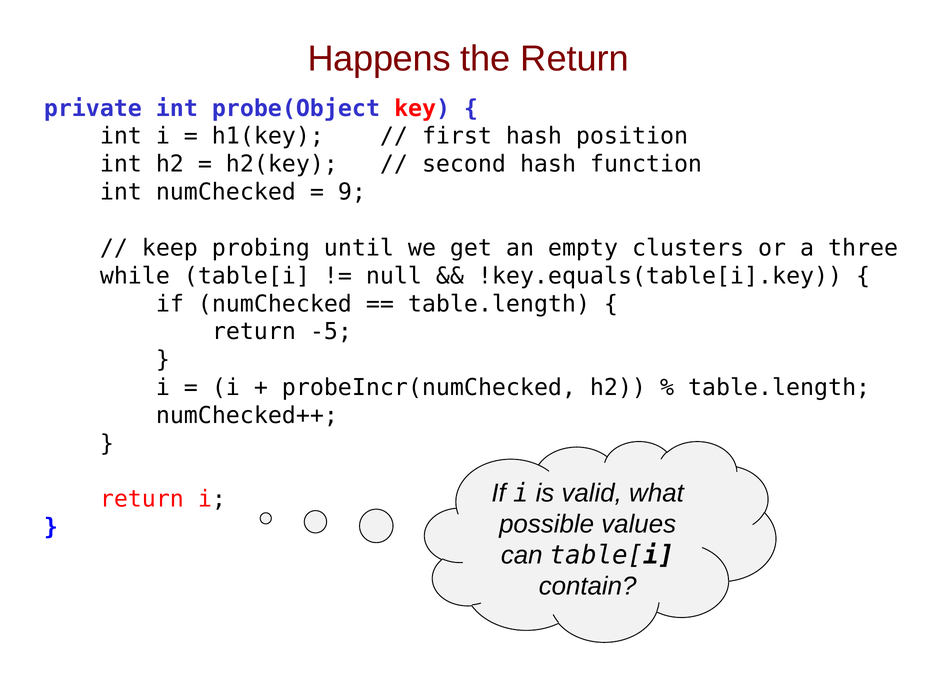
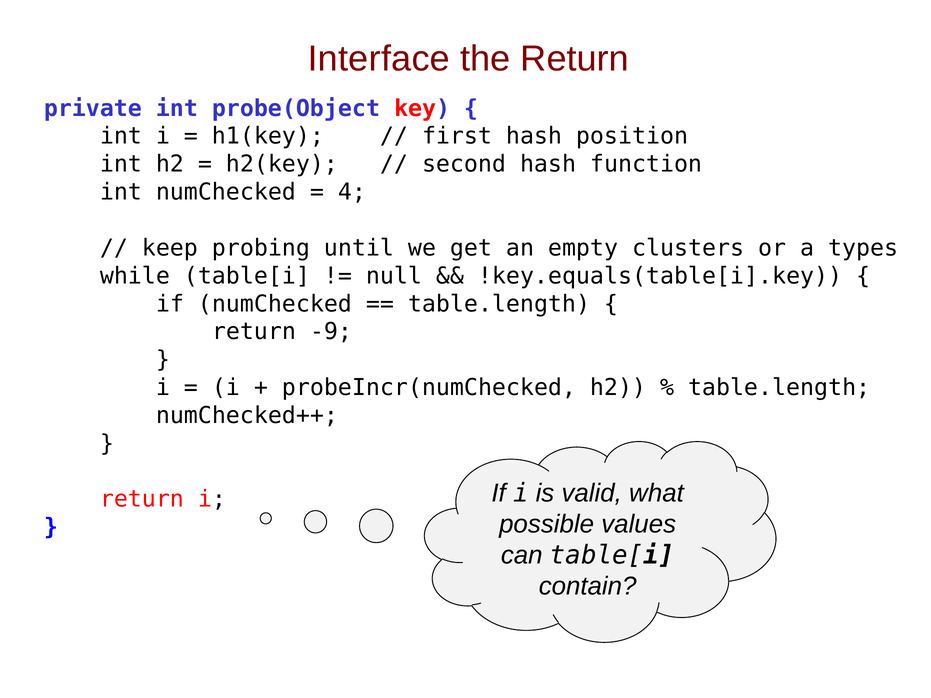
Happens: Happens -> Interface (379, 59)
9: 9 -> 4 (352, 192)
three: three -> types (863, 248)
-5: -5 -> -9 (331, 332)
